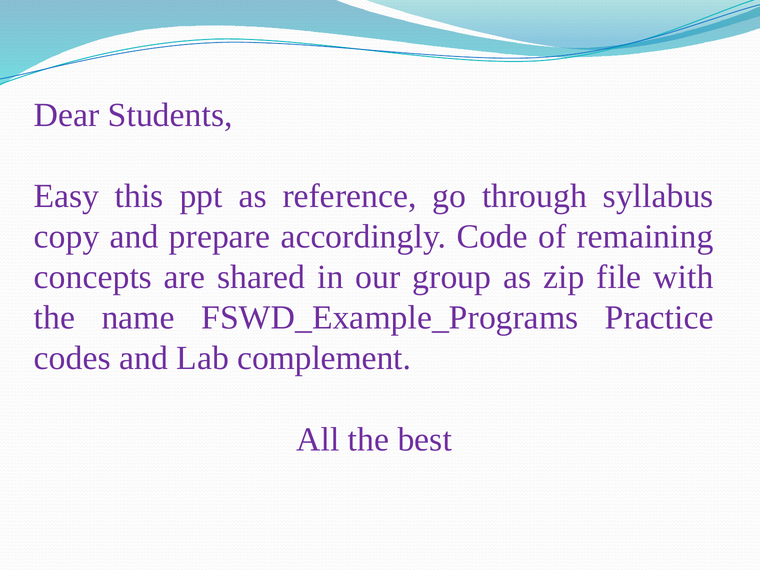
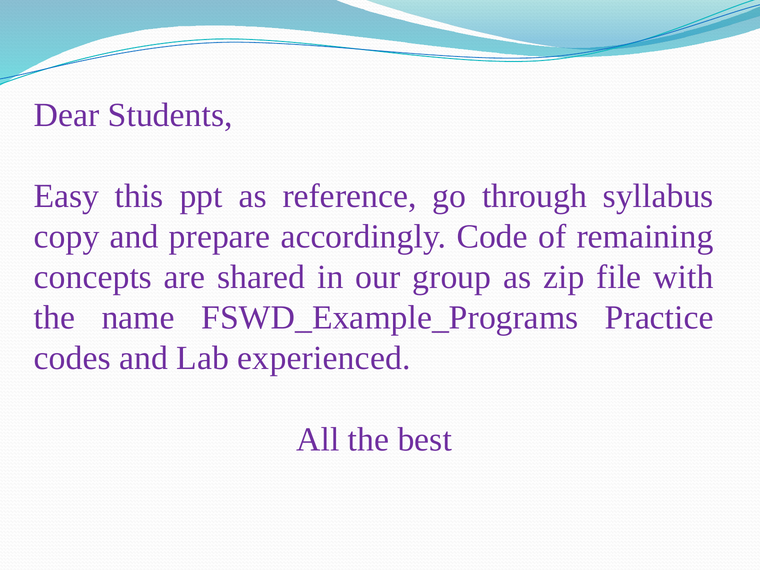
complement: complement -> experienced (324, 358)
